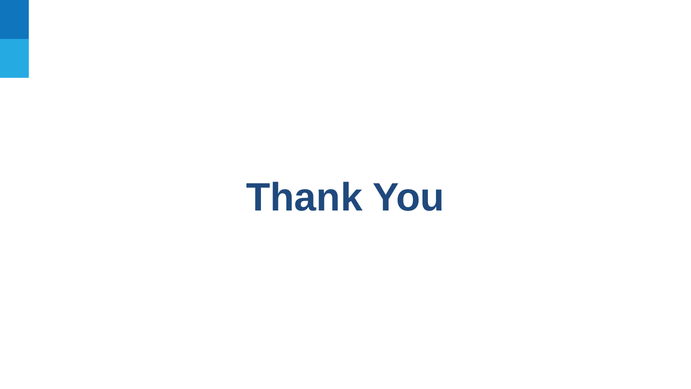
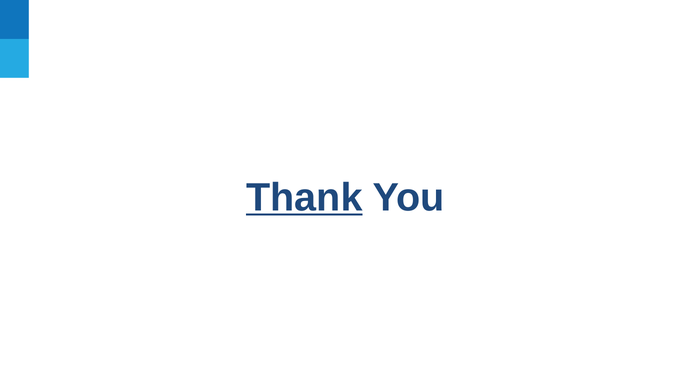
Thank underline: none -> present (304, 197)
